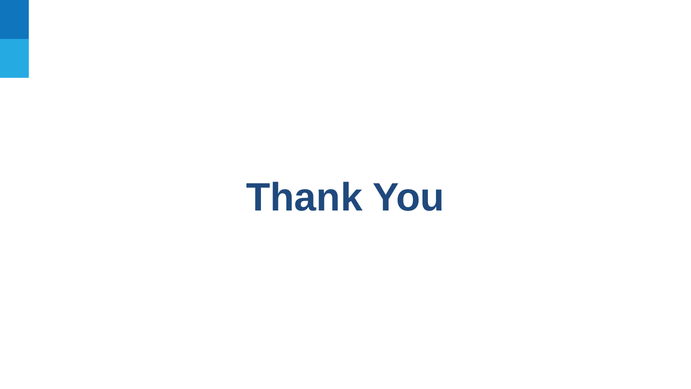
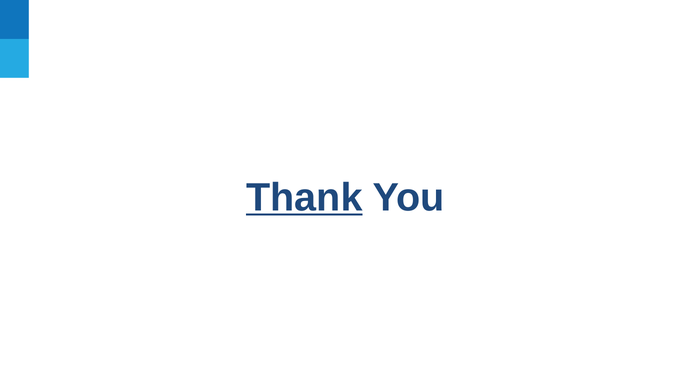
Thank underline: none -> present (304, 197)
